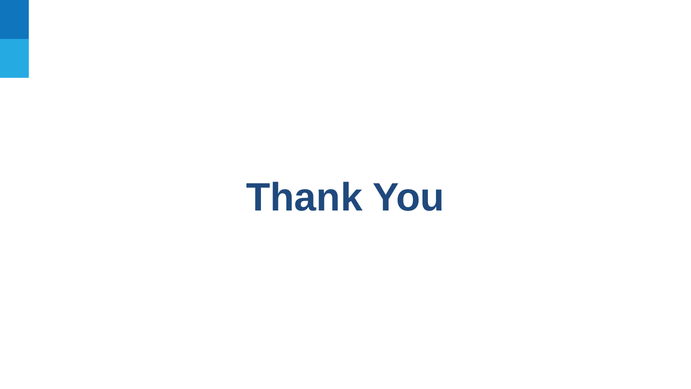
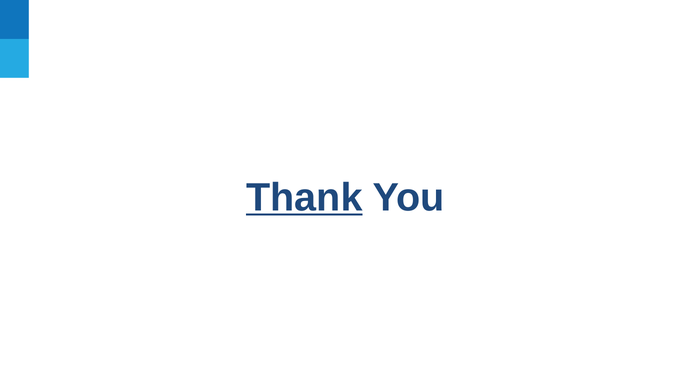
Thank underline: none -> present (304, 197)
